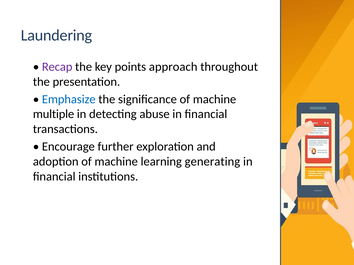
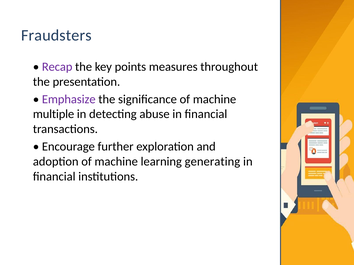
Laundering: Laundering -> Fraudsters (56, 35)
approach: approach -> measures (173, 67)
Emphasize colour: blue -> purple (69, 99)
